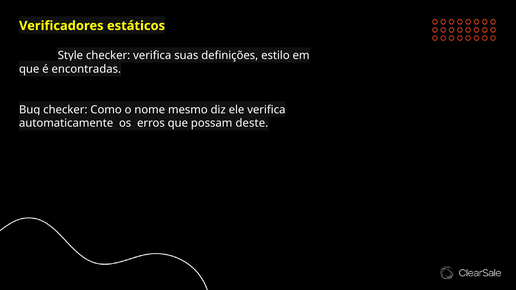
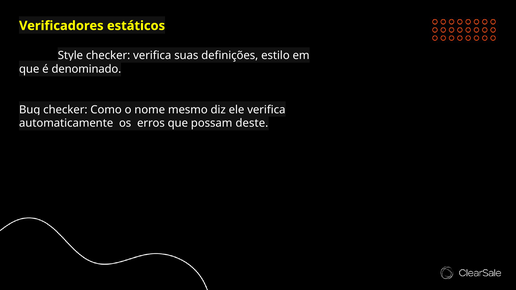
encontradas: encontradas -> denominado (86, 69)
